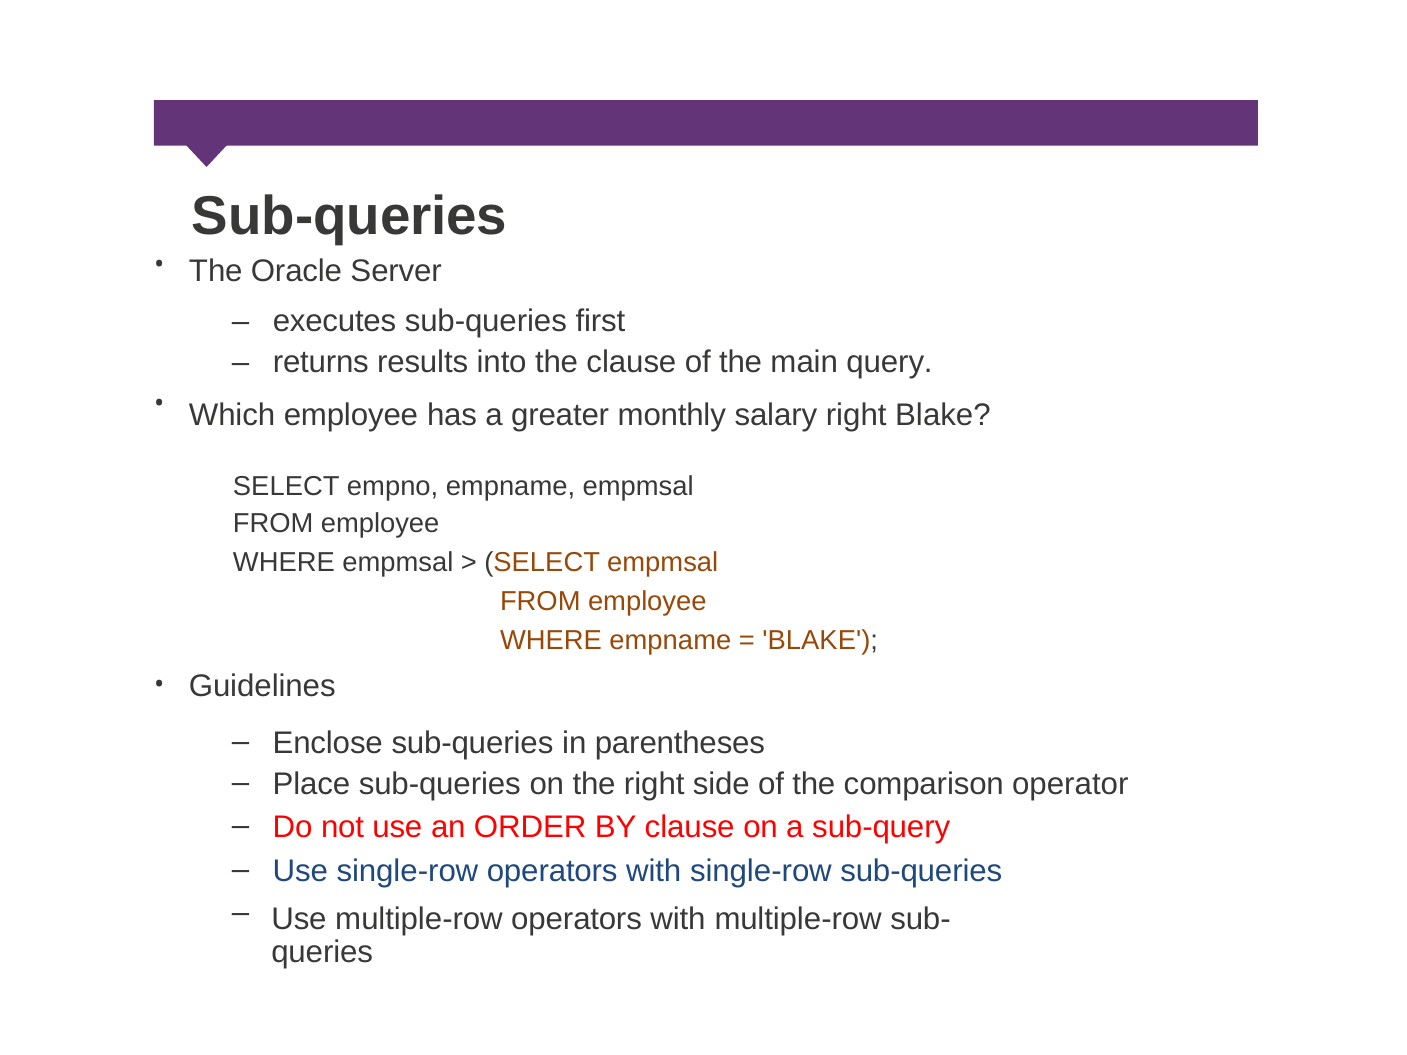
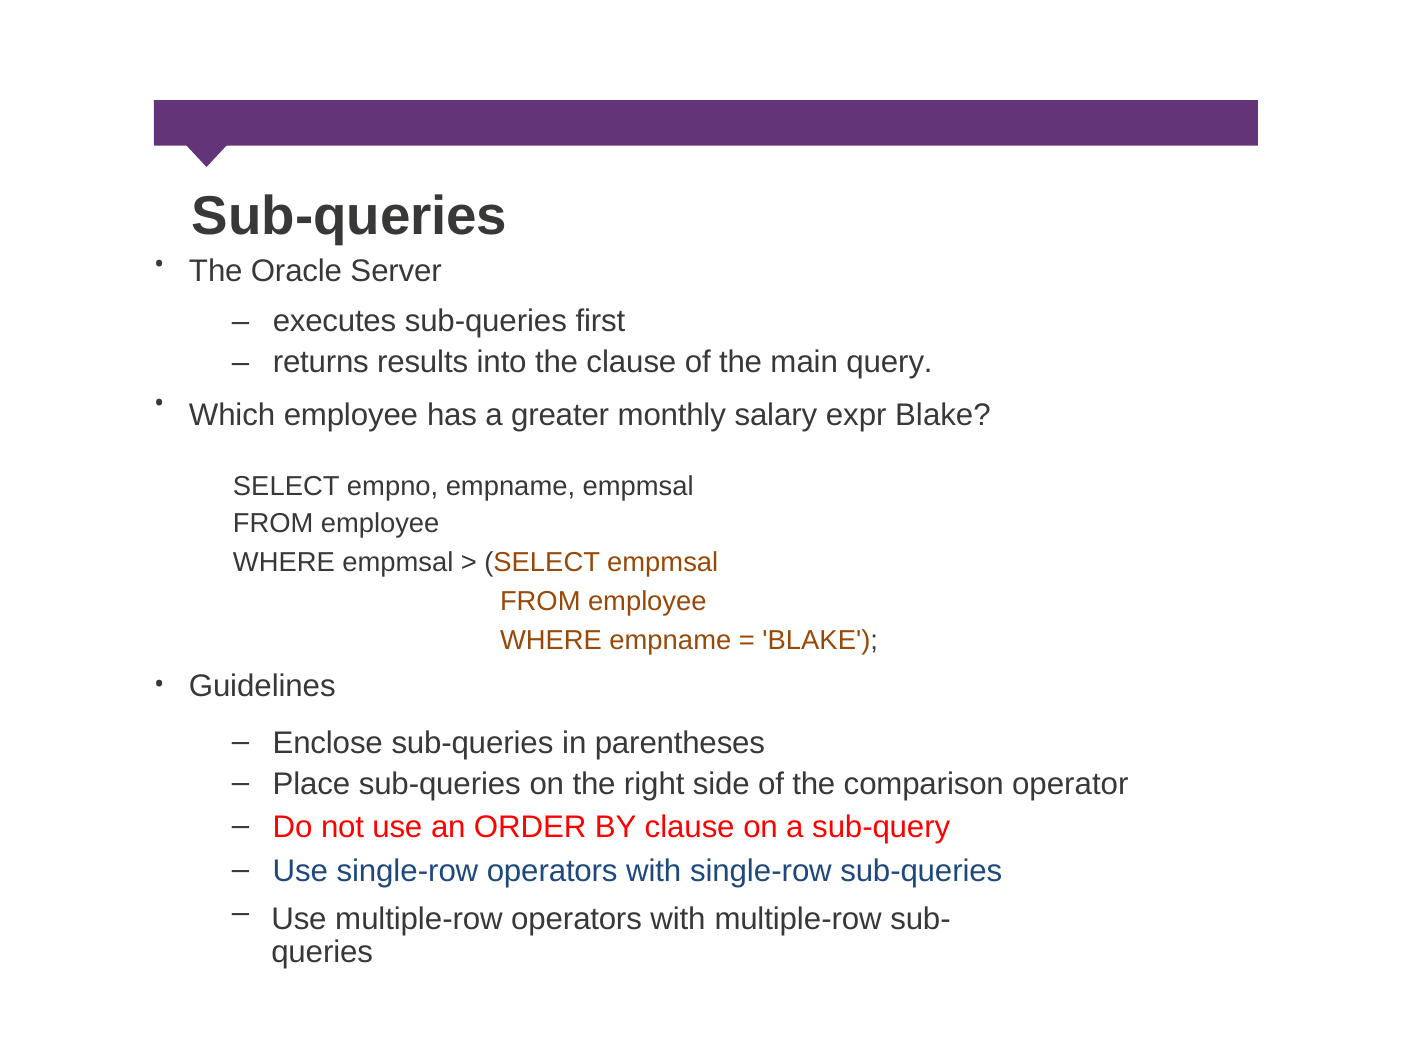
salary right: right -> expr (856, 415)
